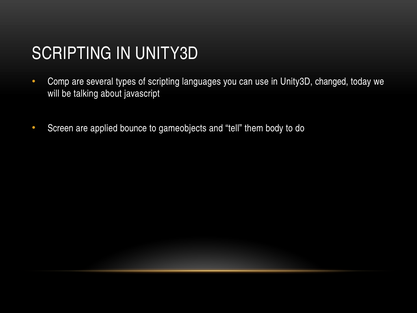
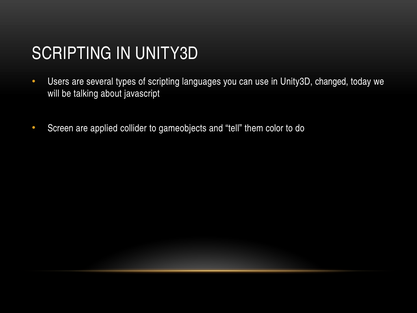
Comp: Comp -> Users (58, 82)
bounce: bounce -> collider (133, 128)
body: body -> color (274, 128)
